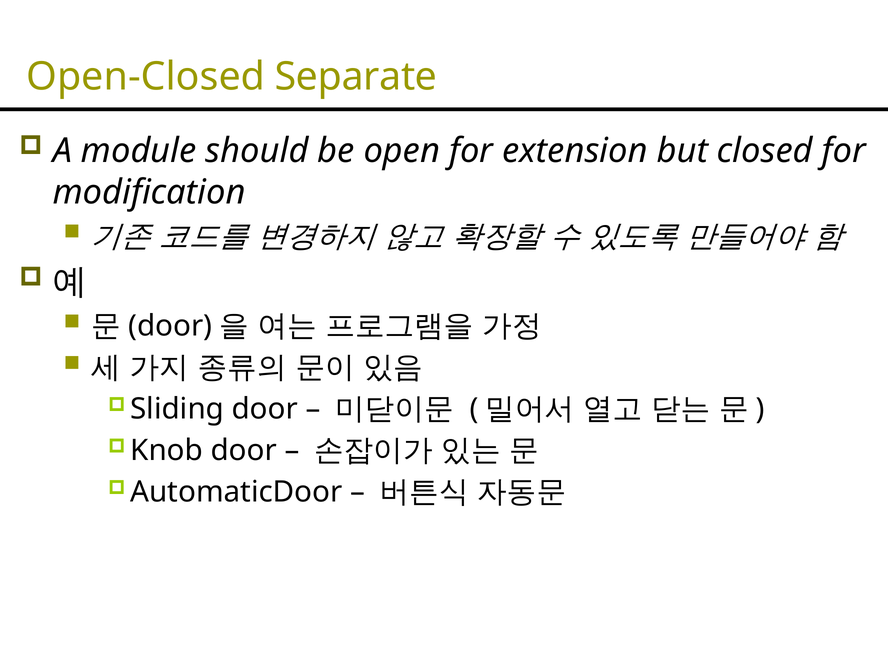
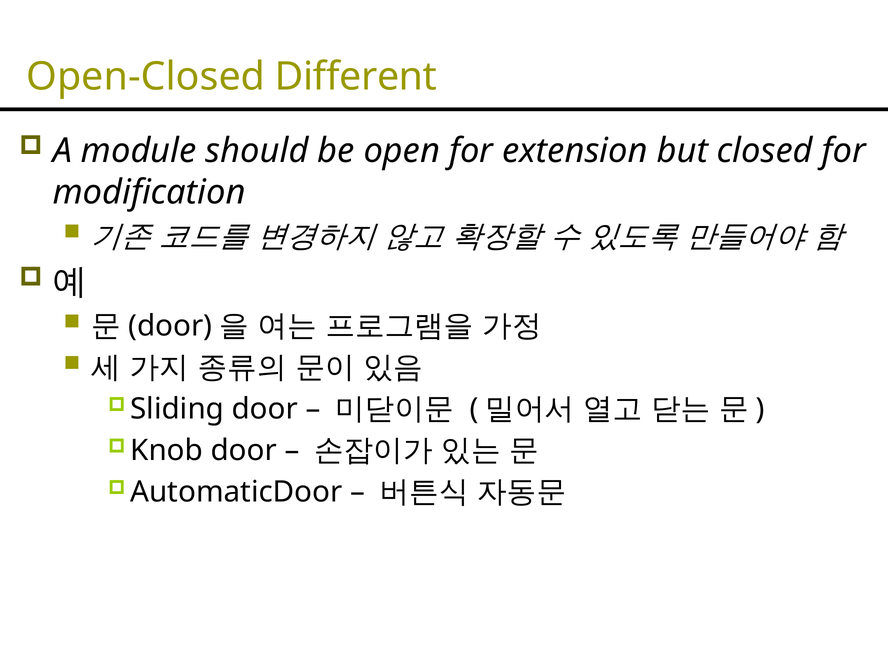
Separate: Separate -> Different (356, 77)
